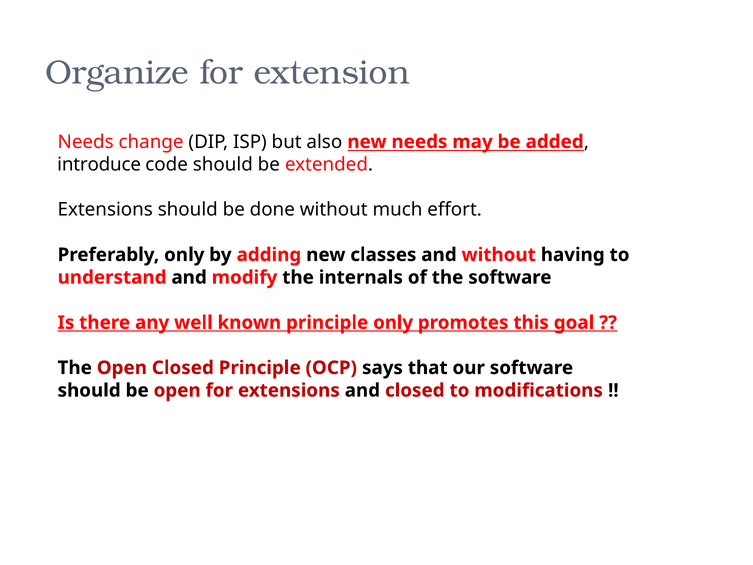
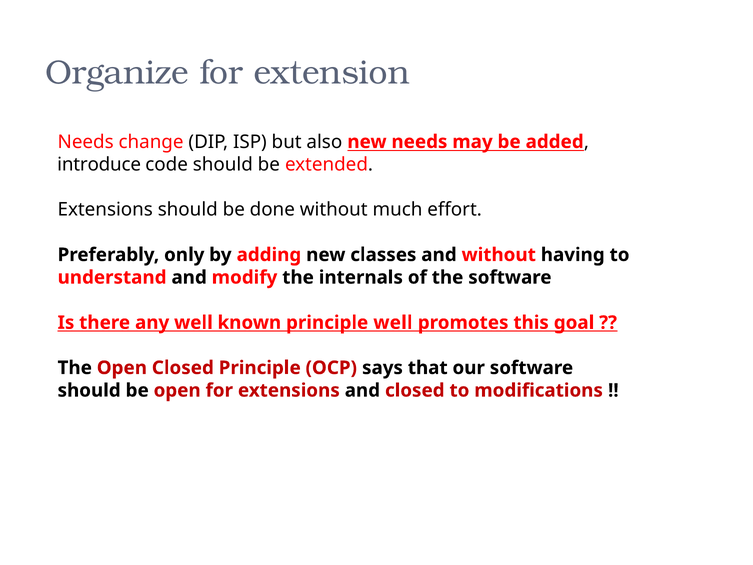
principle only: only -> well (393, 322)
